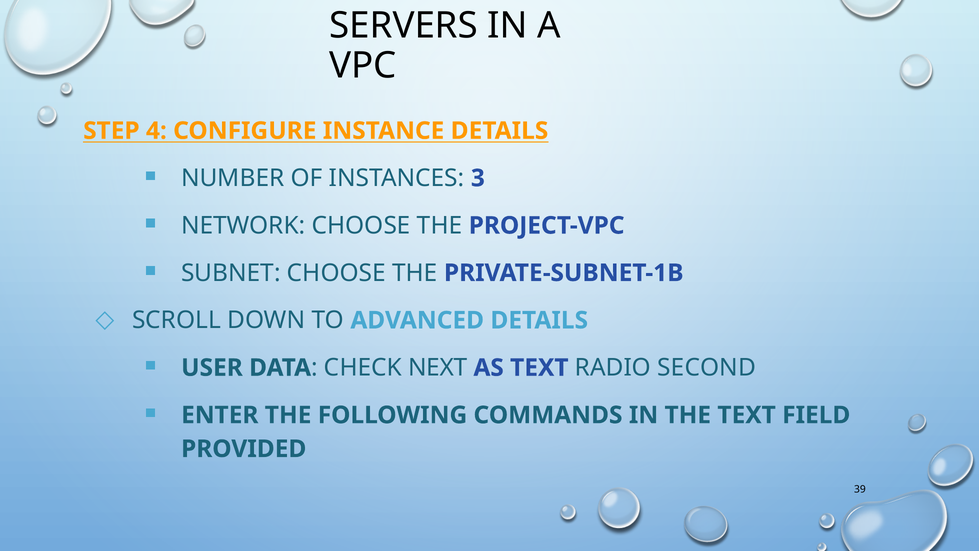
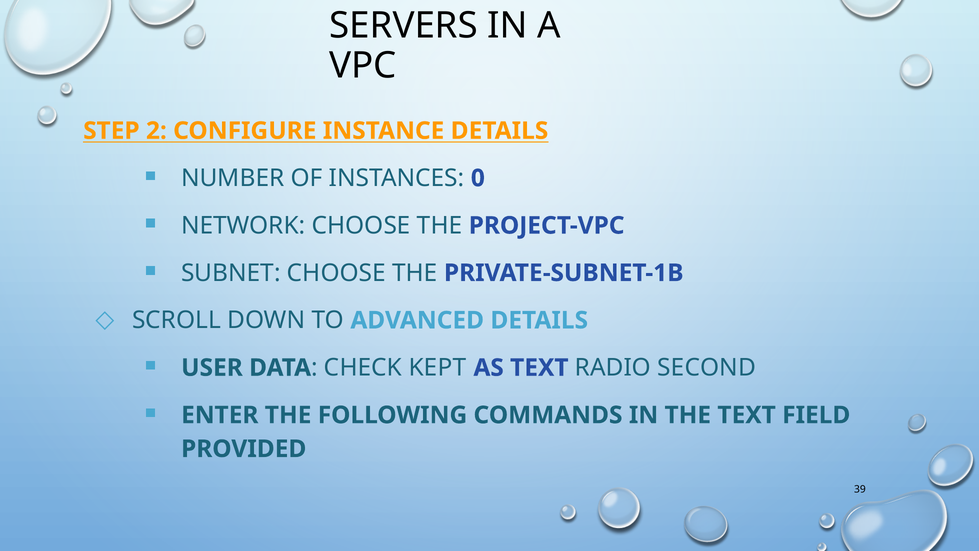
4: 4 -> 2 (156, 131)
3: 3 -> 0 (478, 178)
NEXT: NEXT -> KEPT (437, 368)
